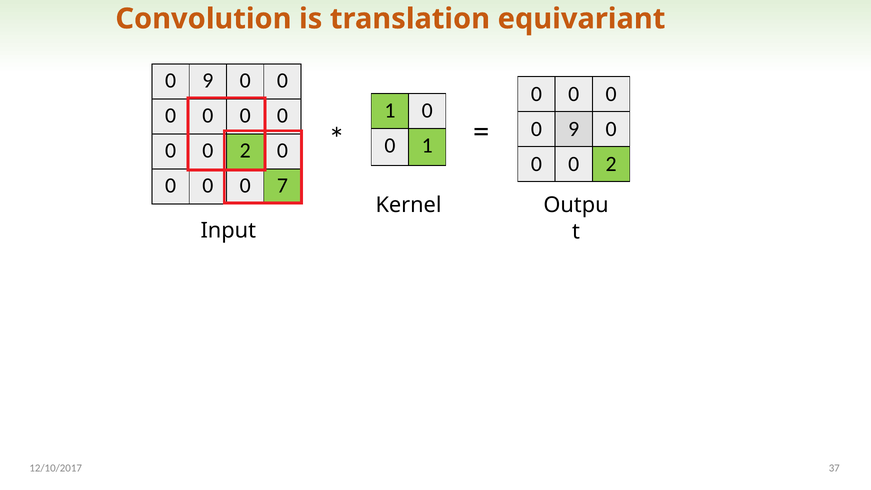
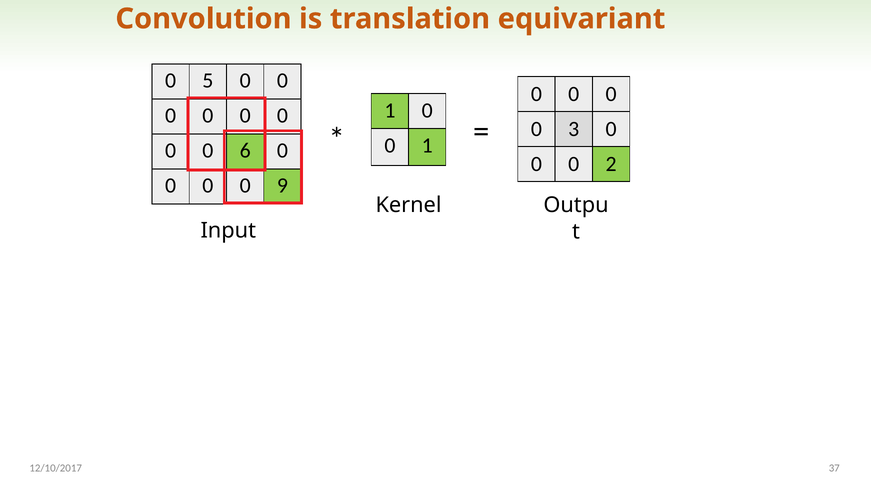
9: 9 -> 5 (208, 81)
9: 9 -> 3 (574, 129)
2: 2 -> 6 (245, 151)
7: 7 -> 9 (282, 186)
